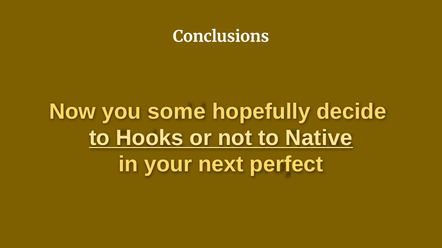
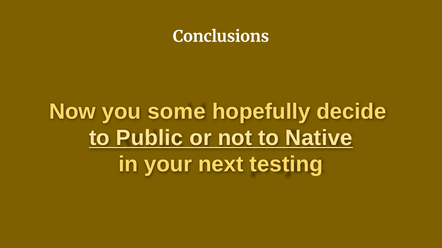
Hooks: Hooks -> Public (150, 138)
perfect: perfect -> testing (286, 165)
